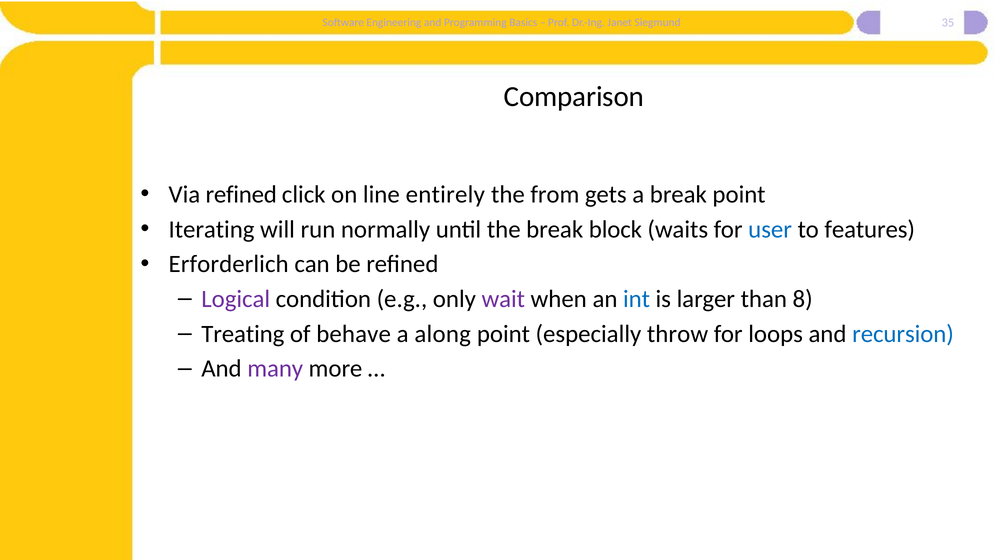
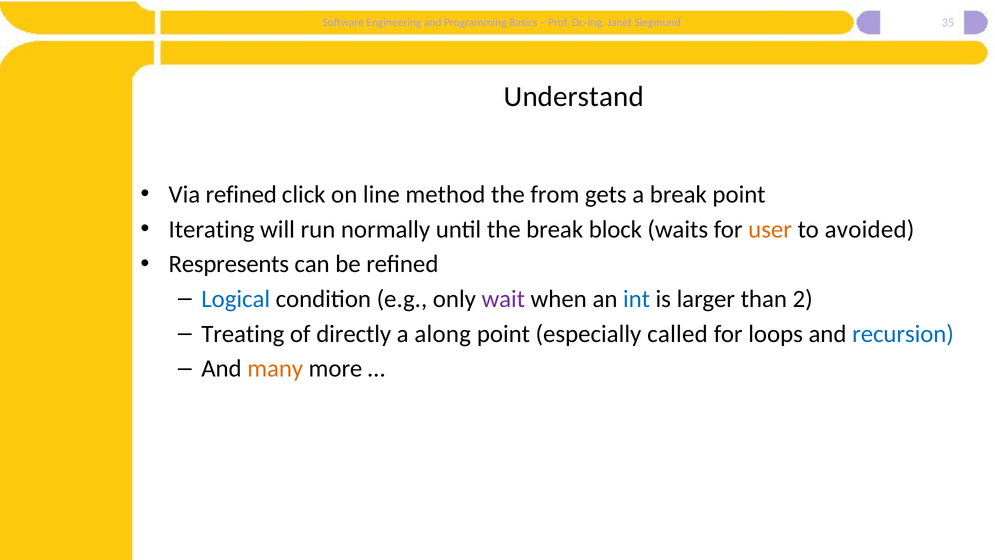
Comparison: Comparison -> Understand (574, 97)
entirely: entirely -> method (445, 194)
user colour: blue -> orange (770, 229)
features: features -> avoided (870, 229)
Erforderlich: Erforderlich -> Respresents (229, 264)
Logical colour: purple -> blue (236, 299)
8: 8 -> 2 (803, 299)
behave: behave -> directly (354, 334)
throw: throw -> called (677, 334)
many colour: purple -> orange (275, 369)
